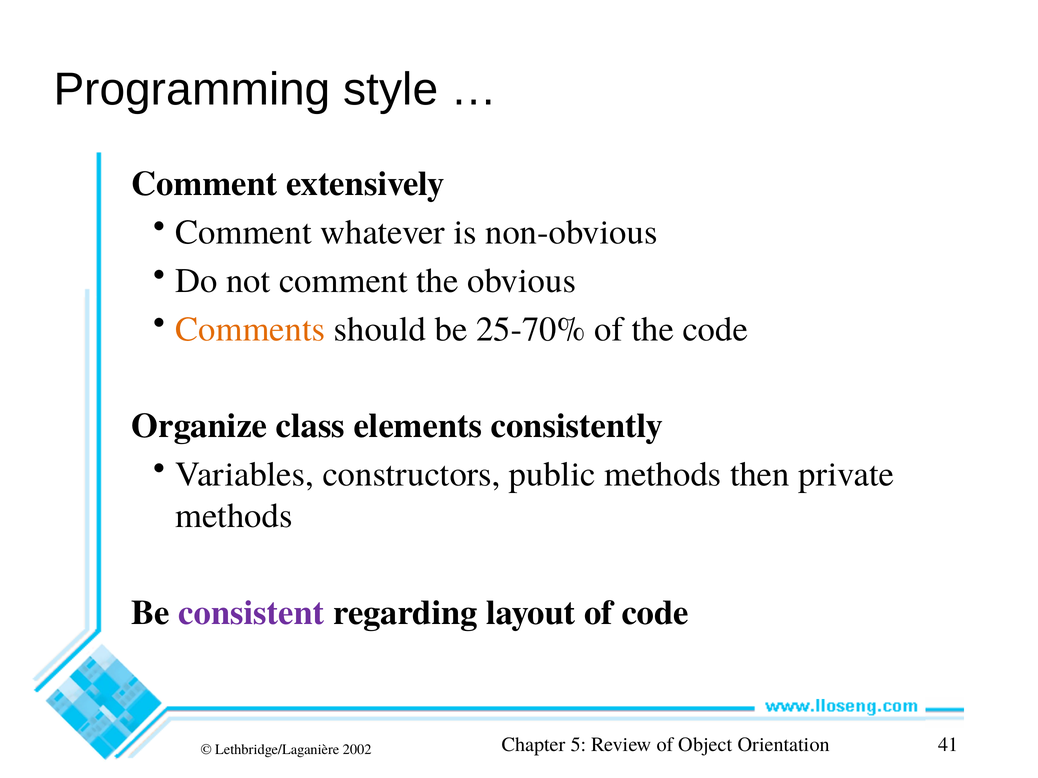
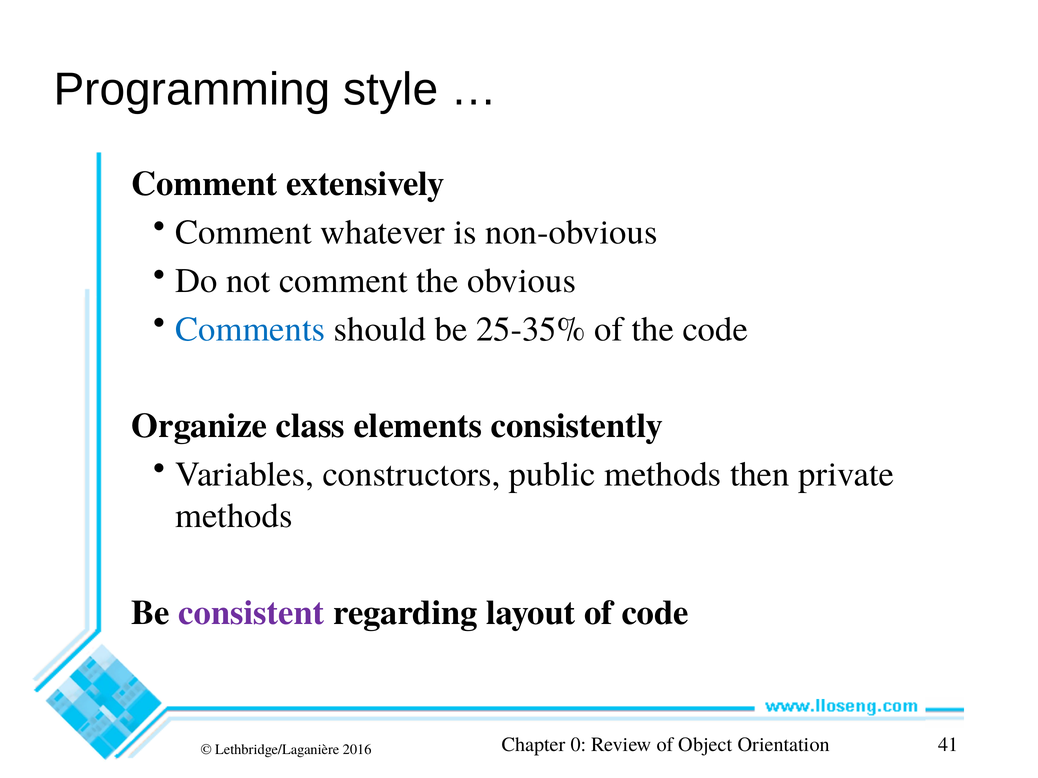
Comments colour: orange -> blue (250, 329)
25-70%: 25-70% -> 25-35% (531, 329)
2002: 2002 -> 2016 (357, 750)
5: 5 -> 0 (578, 745)
